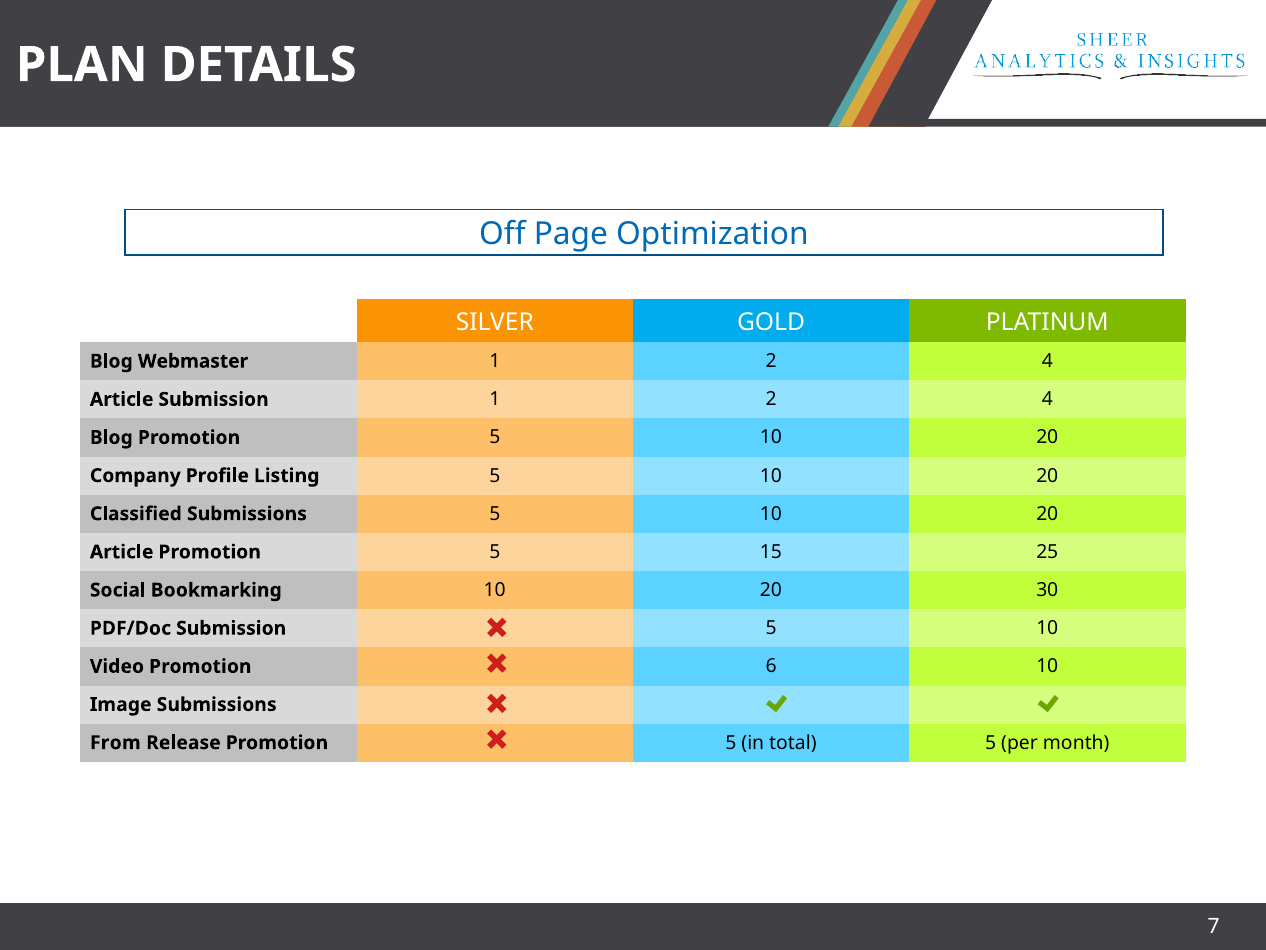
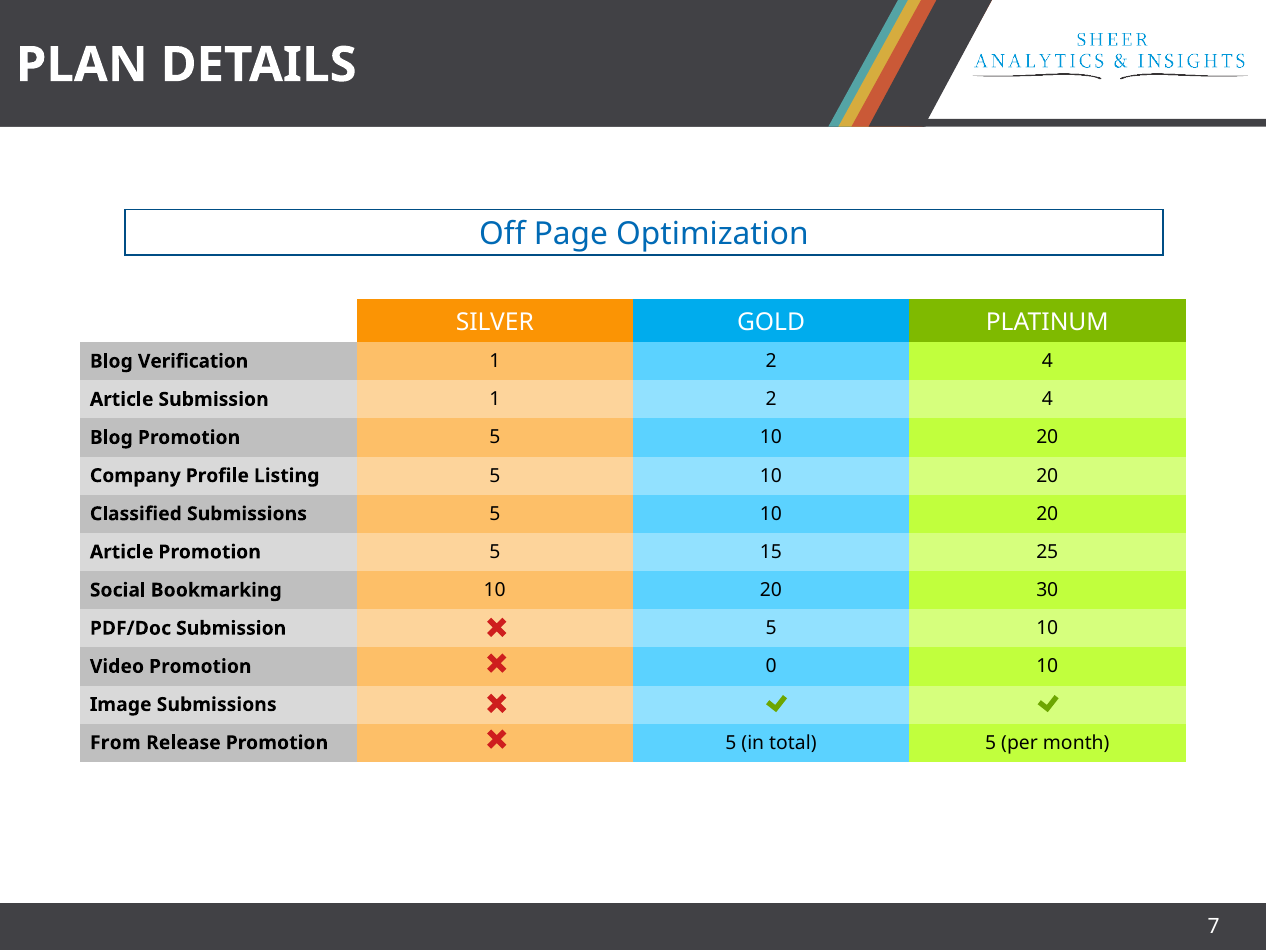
Webmaster: Webmaster -> Verification (193, 361)
6: 6 -> 0 (771, 666)
